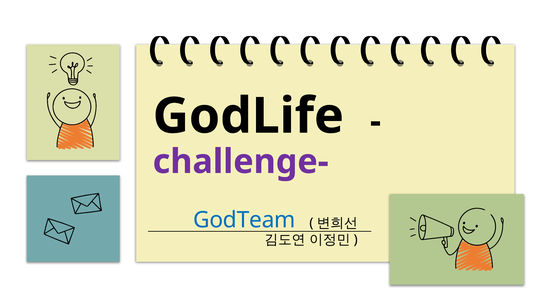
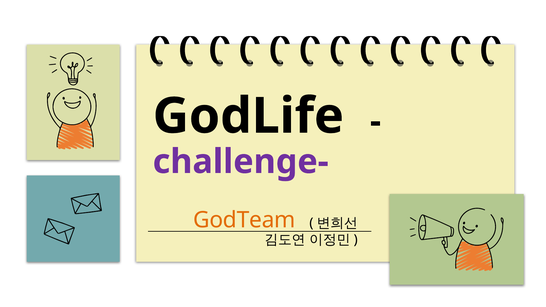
GodTeam colour: blue -> orange (244, 220)
